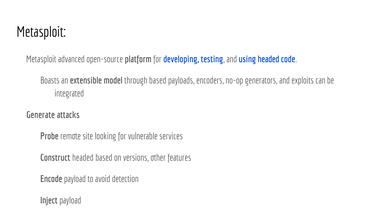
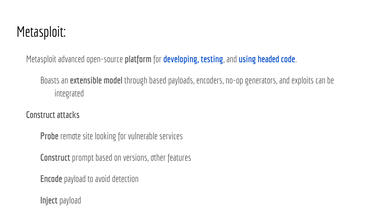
Generate: Generate -> Construct (41, 115)
Construct headed: headed -> prompt (83, 158)
